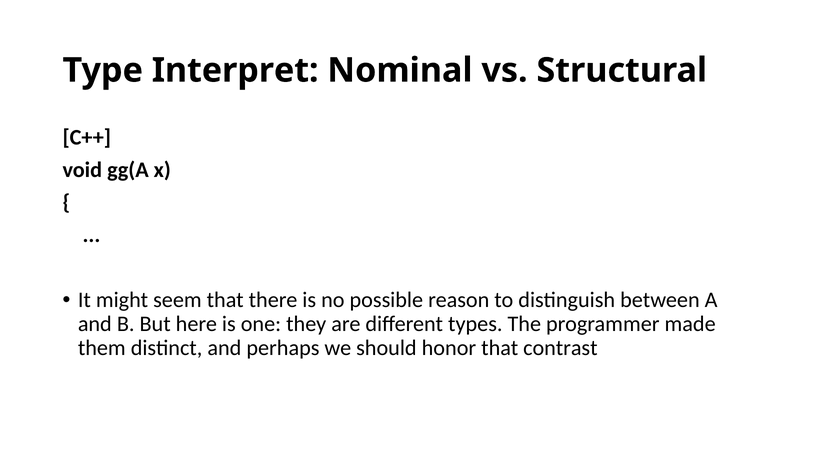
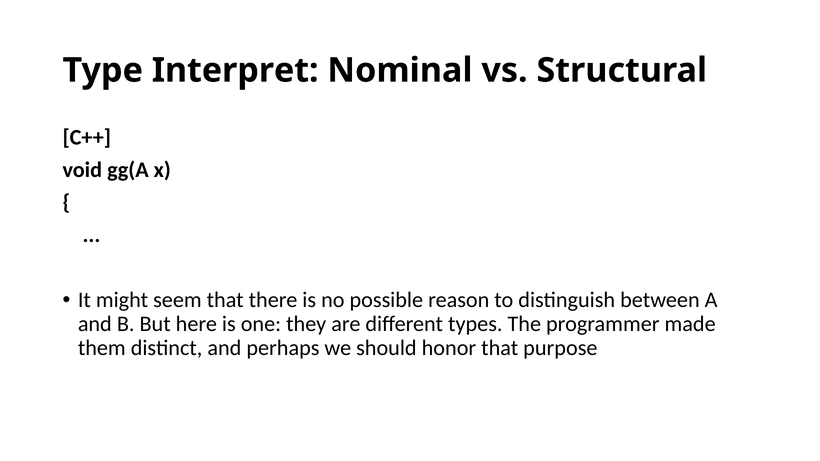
contrast: contrast -> purpose (560, 348)
